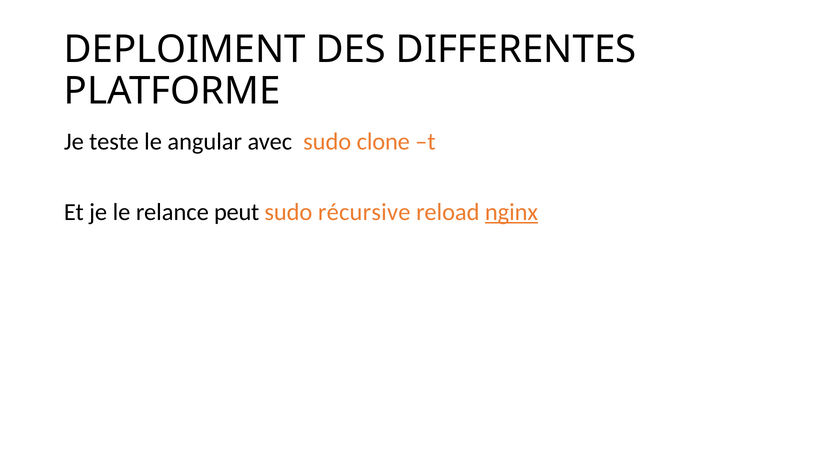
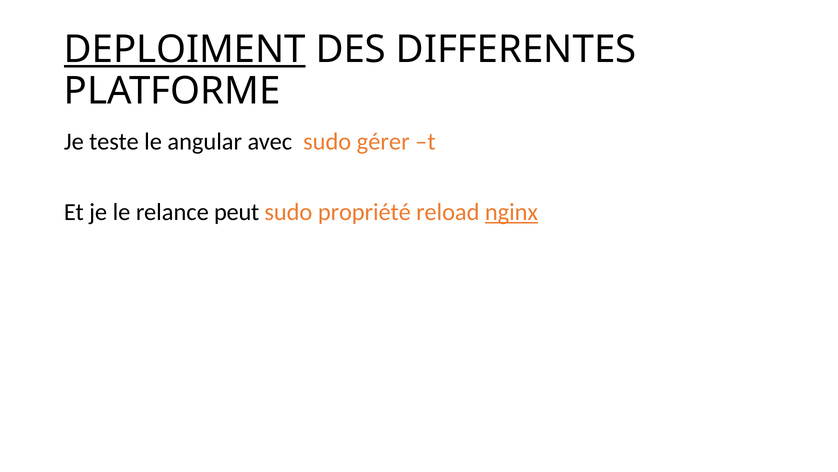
DEPLOIMENT underline: none -> present (185, 50)
clone: clone -> gérer (383, 142)
récursive: récursive -> propriété (364, 212)
